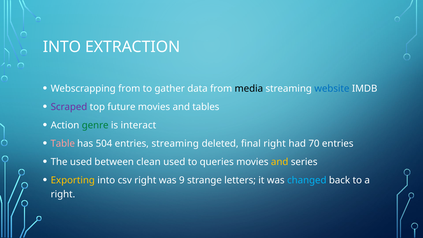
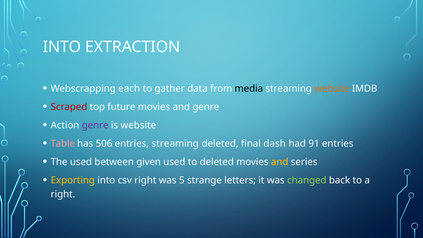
Webscrapping from: from -> each (129, 88)
website colour: blue -> orange (332, 88)
Scraped colour: purple -> red (69, 107)
and tables: tables -> genre (206, 107)
genre colour: green -> purple (95, 125)
is interact: interact -> website (138, 125)
504: 504 -> 506 (104, 144)
final right: right -> dash (275, 144)
70: 70 -> 91 (314, 144)
clean: clean -> given (149, 162)
to queries: queries -> deleted (217, 162)
9: 9 -> 5 (182, 180)
changed colour: light blue -> light green (307, 180)
